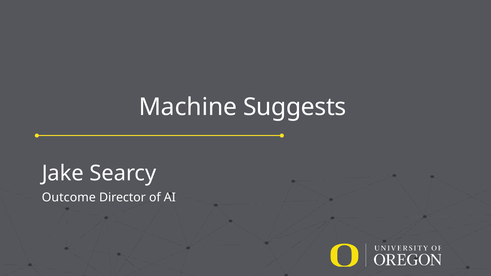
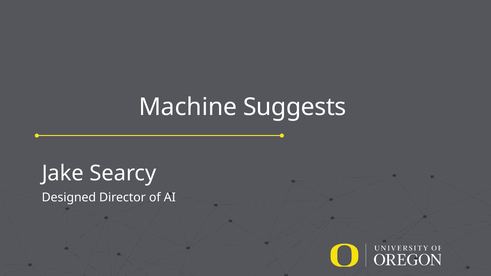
Outcome: Outcome -> Designed (69, 198)
